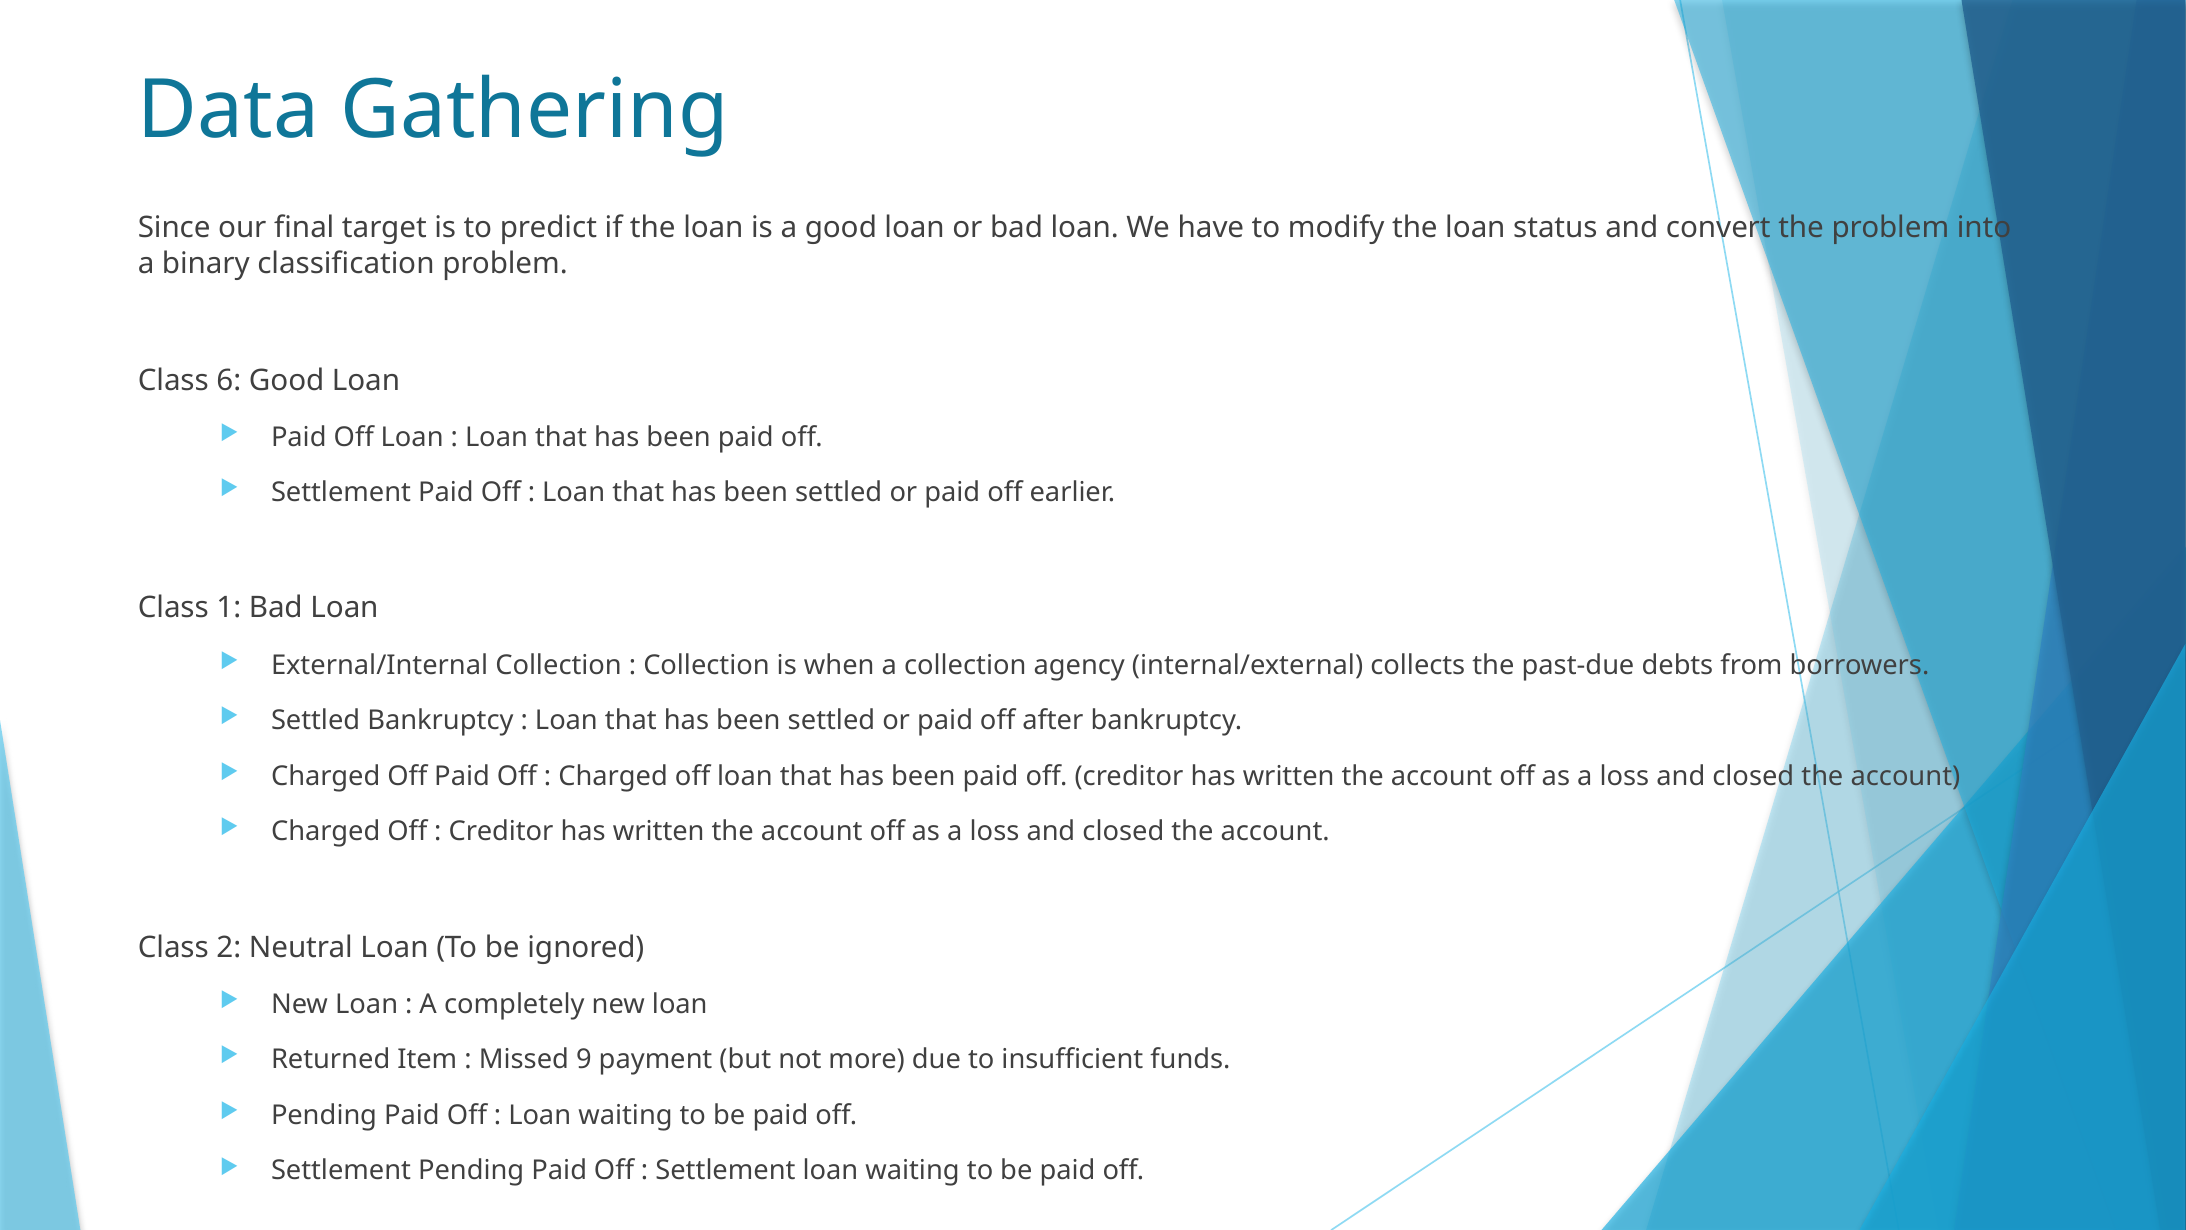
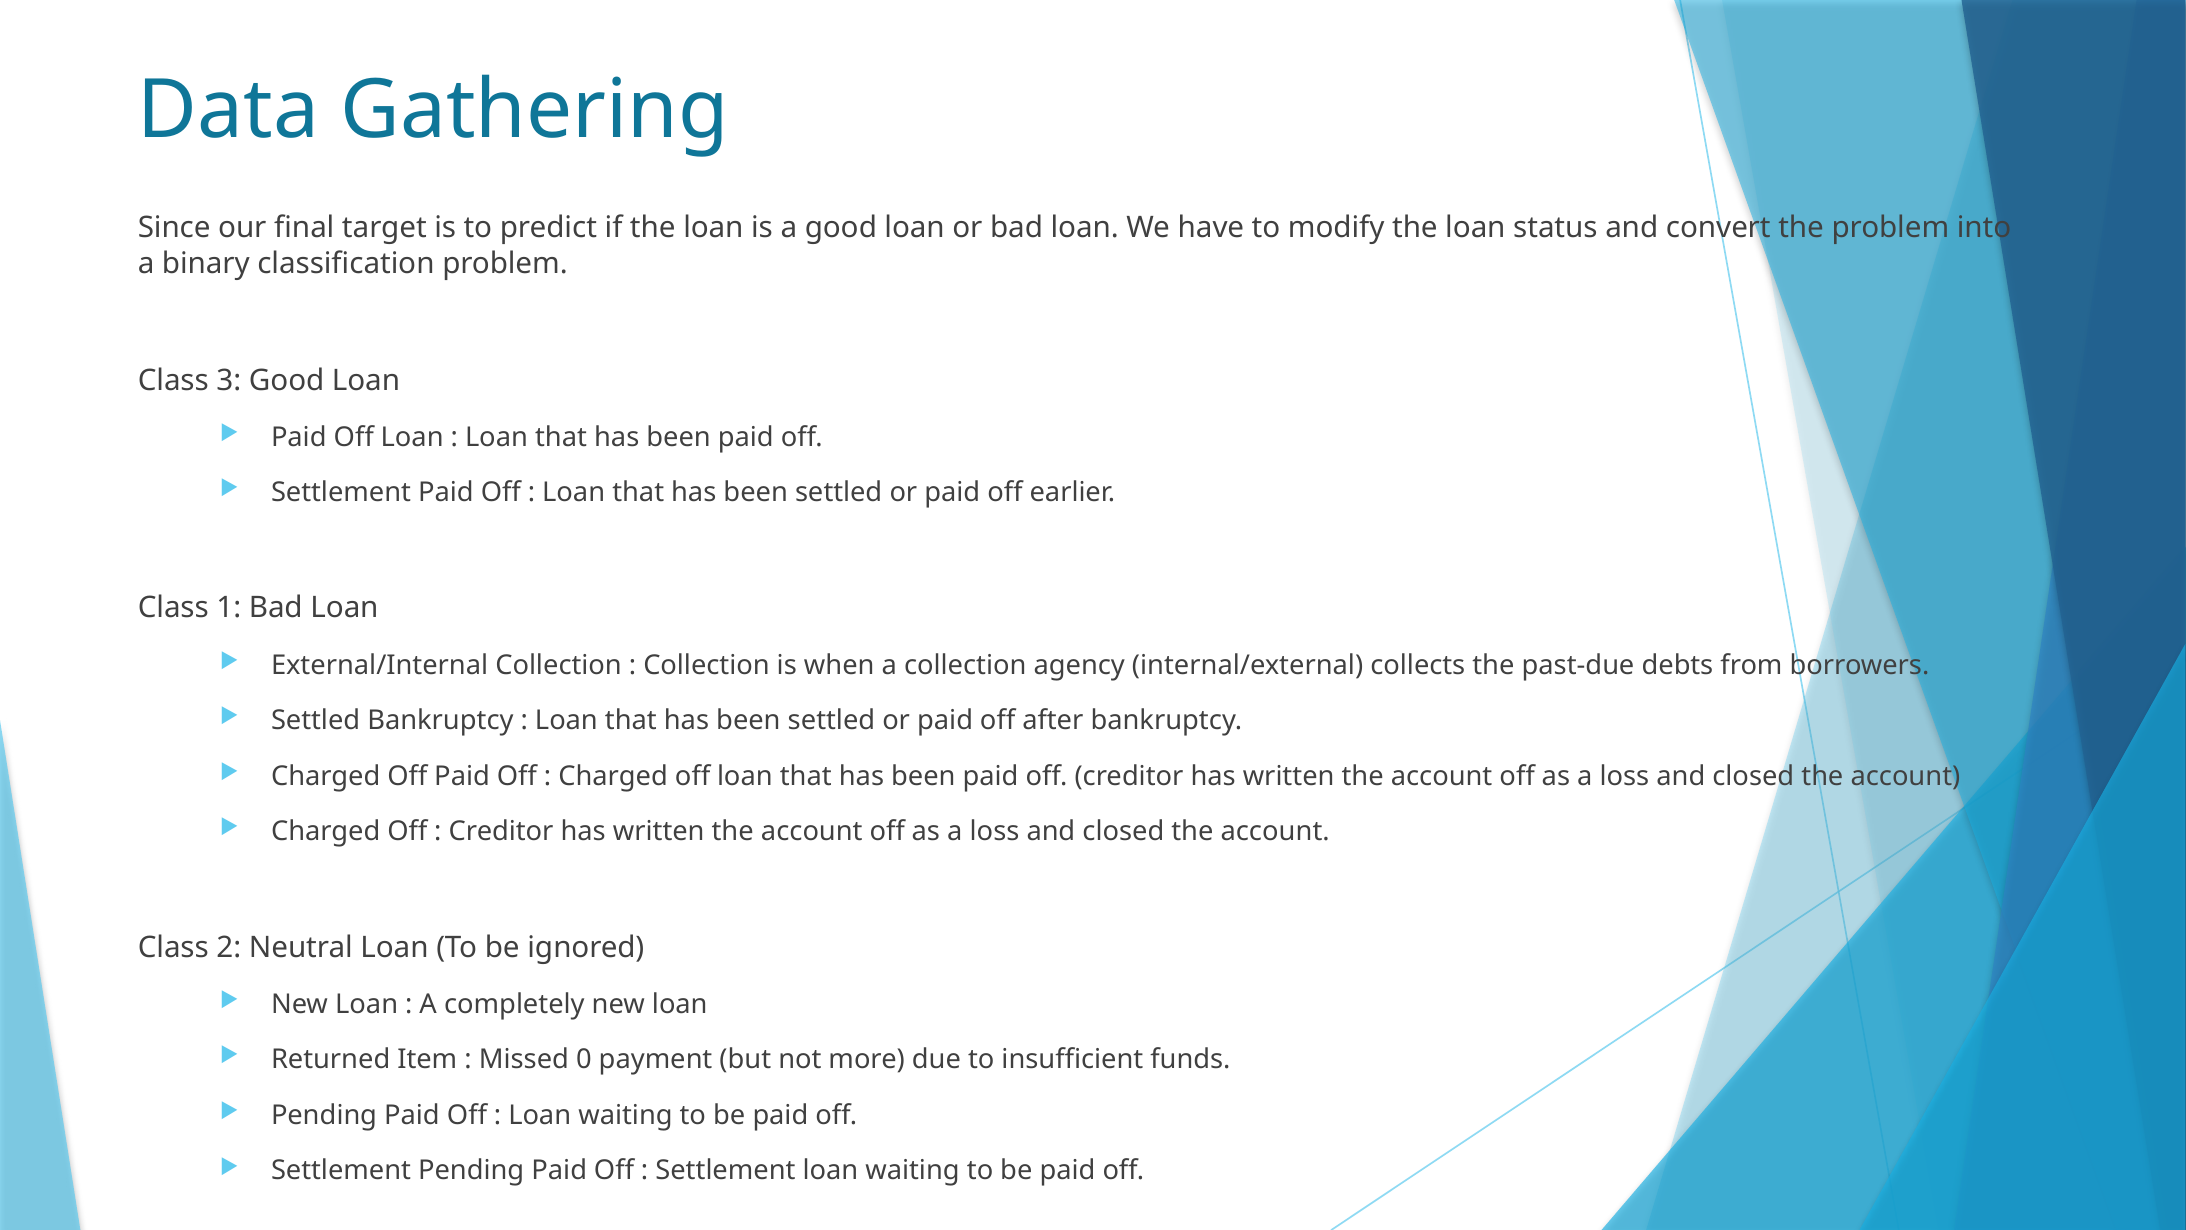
6: 6 -> 3 (229, 380)
9: 9 -> 0 (584, 1059)
